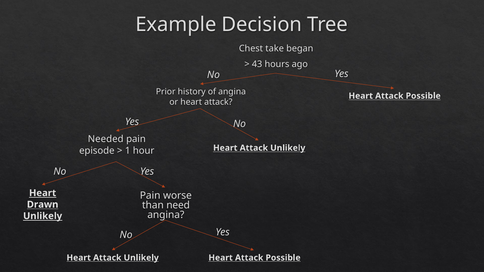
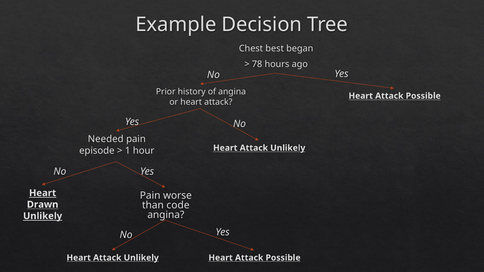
take: take -> best (275, 48)
43: 43 -> 78 (257, 64)
need: need -> code (178, 205)
